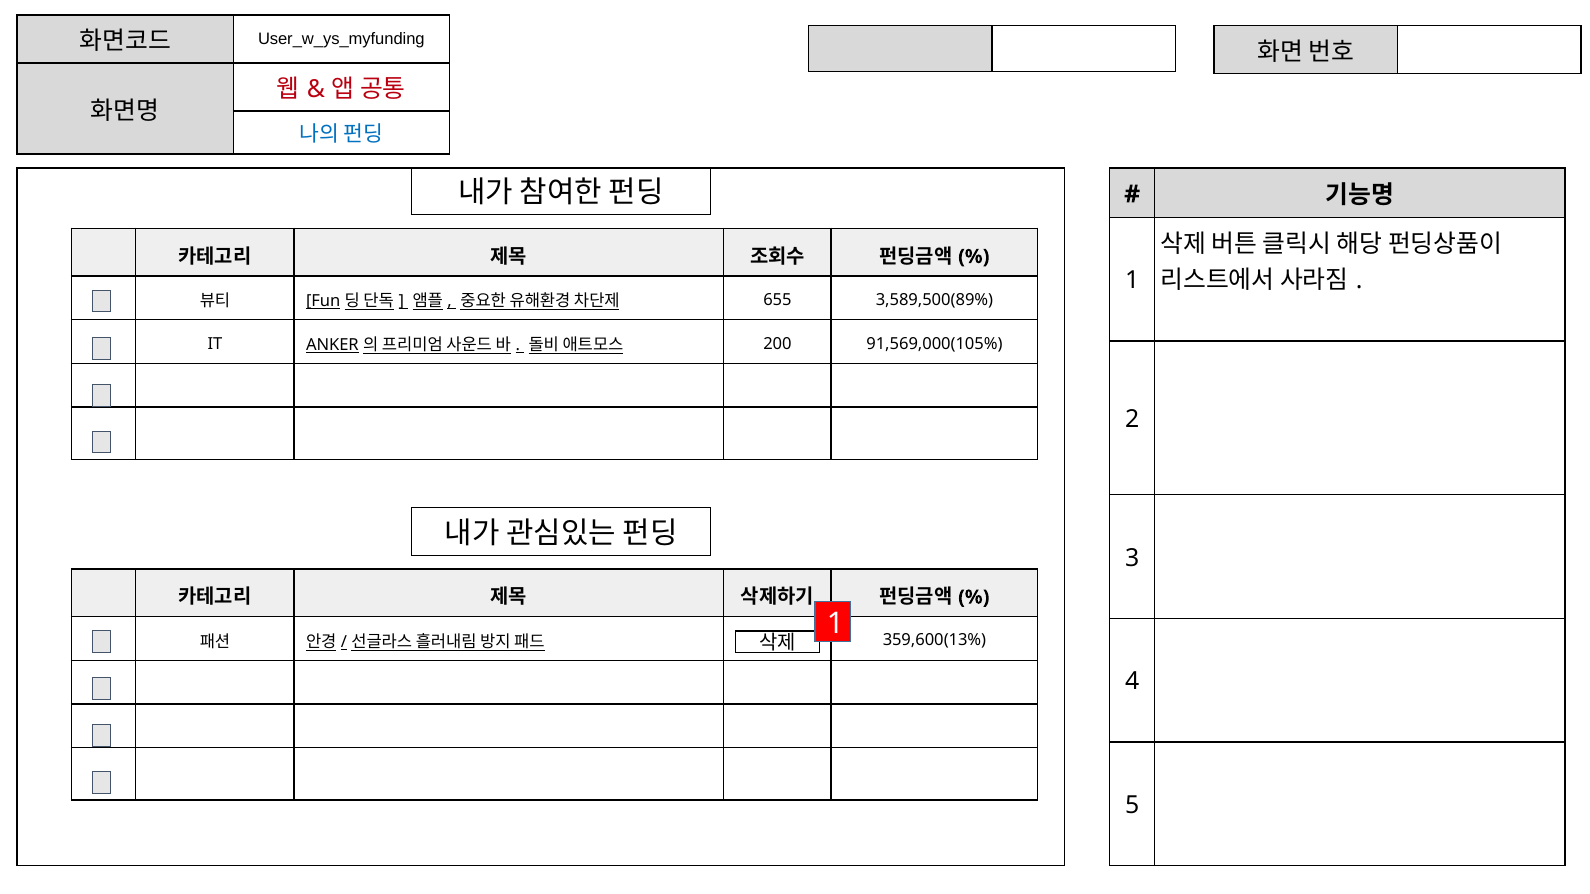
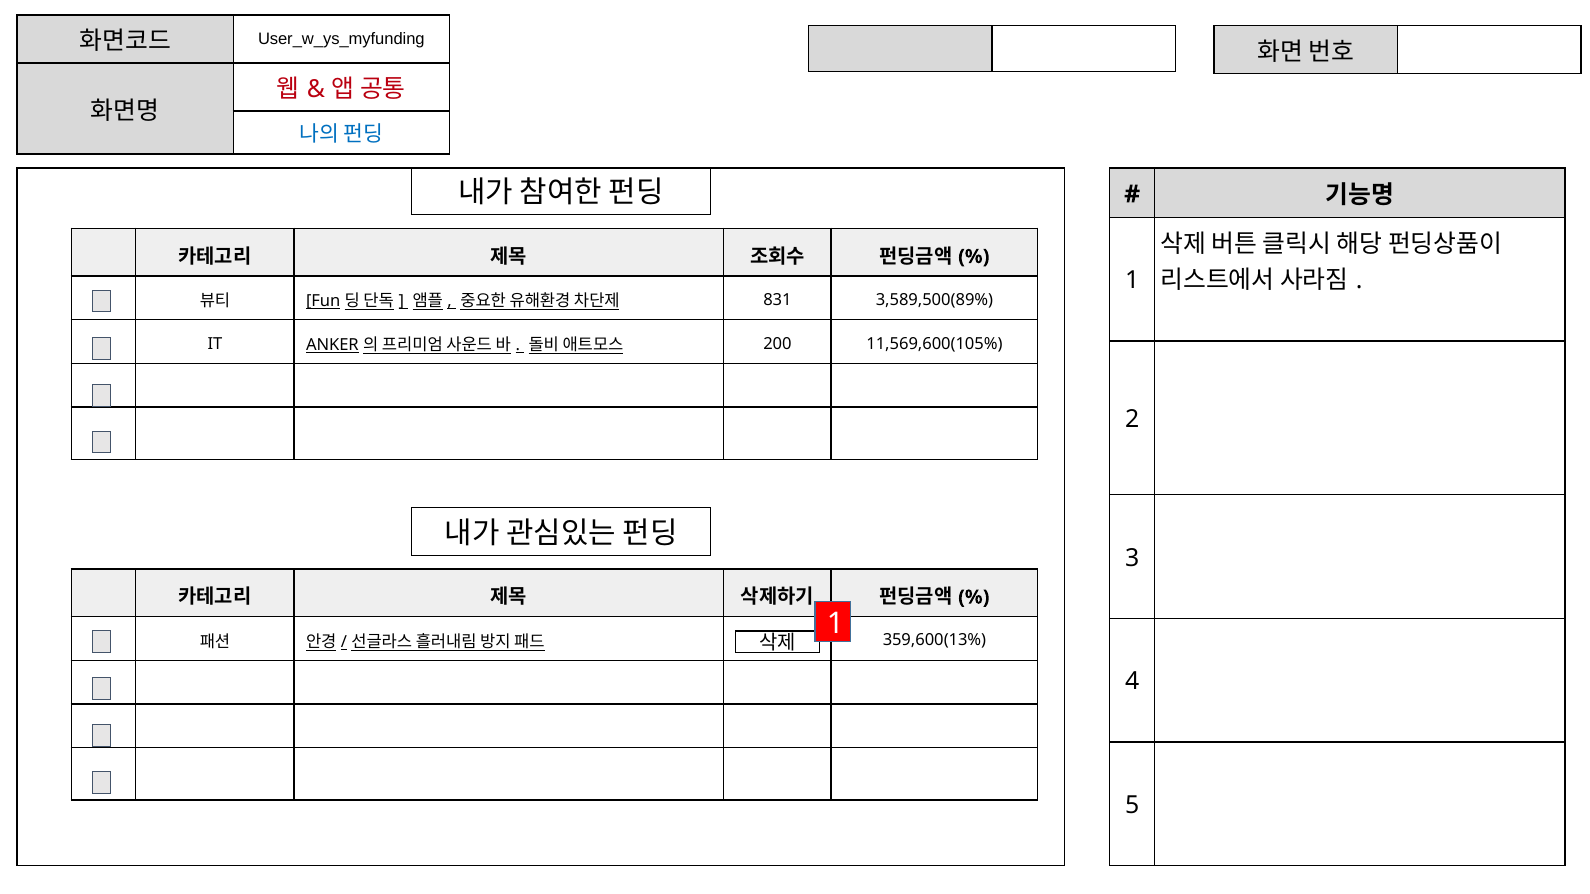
655: 655 -> 831 (777, 300)
91,569,000(105%: 91,569,000(105% -> 11,569,600(105% (934, 344)
